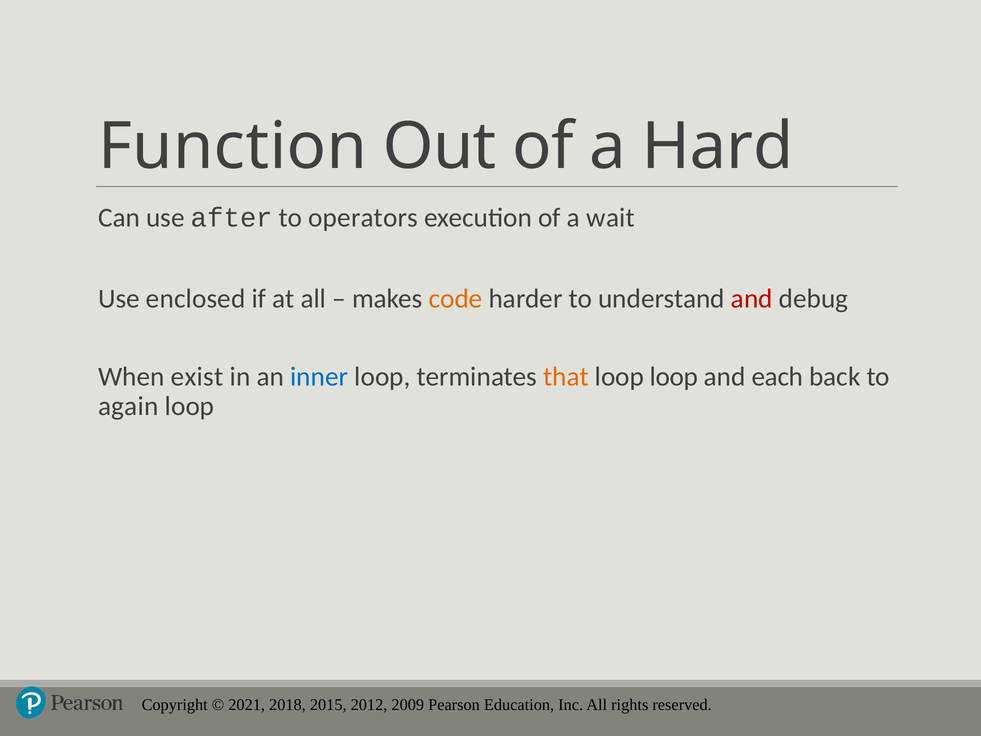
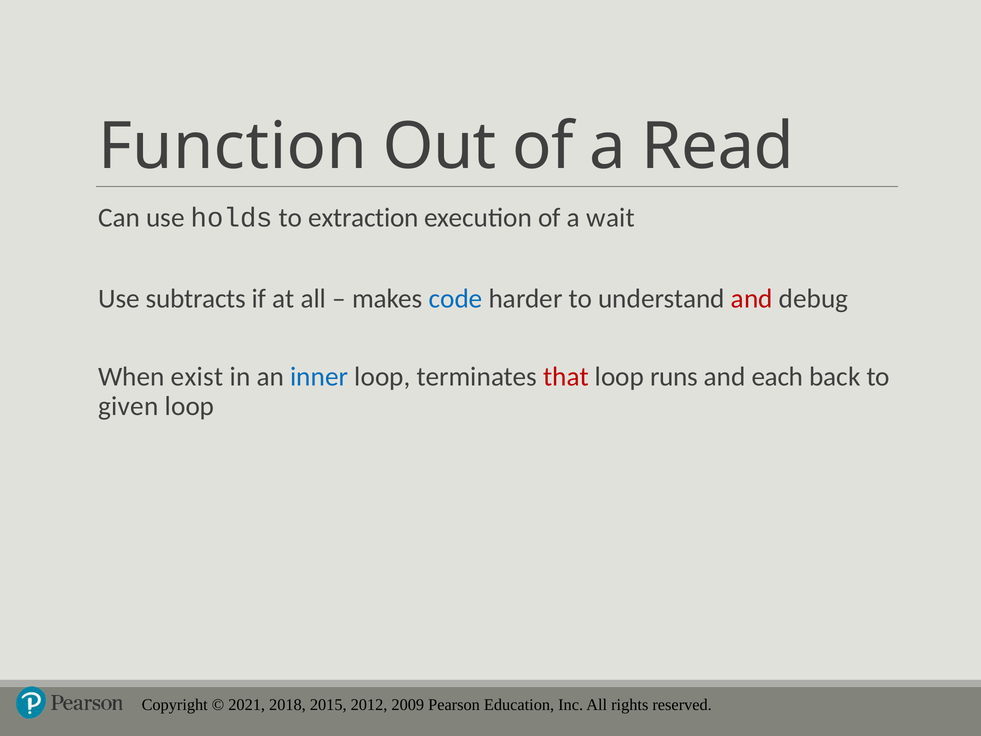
Hard: Hard -> Read (718, 147)
after: after -> holds (232, 217)
operators: operators -> extraction (363, 217)
enclosed: enclosed -> subtracts (196, 299)
code colour: orange -> blue (456, 299)
that colour: orange -> red (566, 377)
loop loop: loop -> runs (674, 377)
again: again -> given (128, 406)
